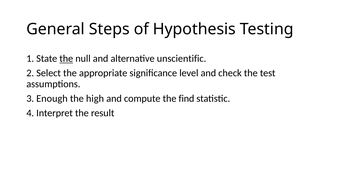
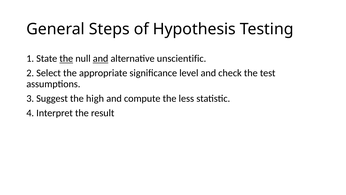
and underline: none -> present (101, 58)
Enough: Enough -> Suggest (52, 98)
find: find -> less (186, 98)
